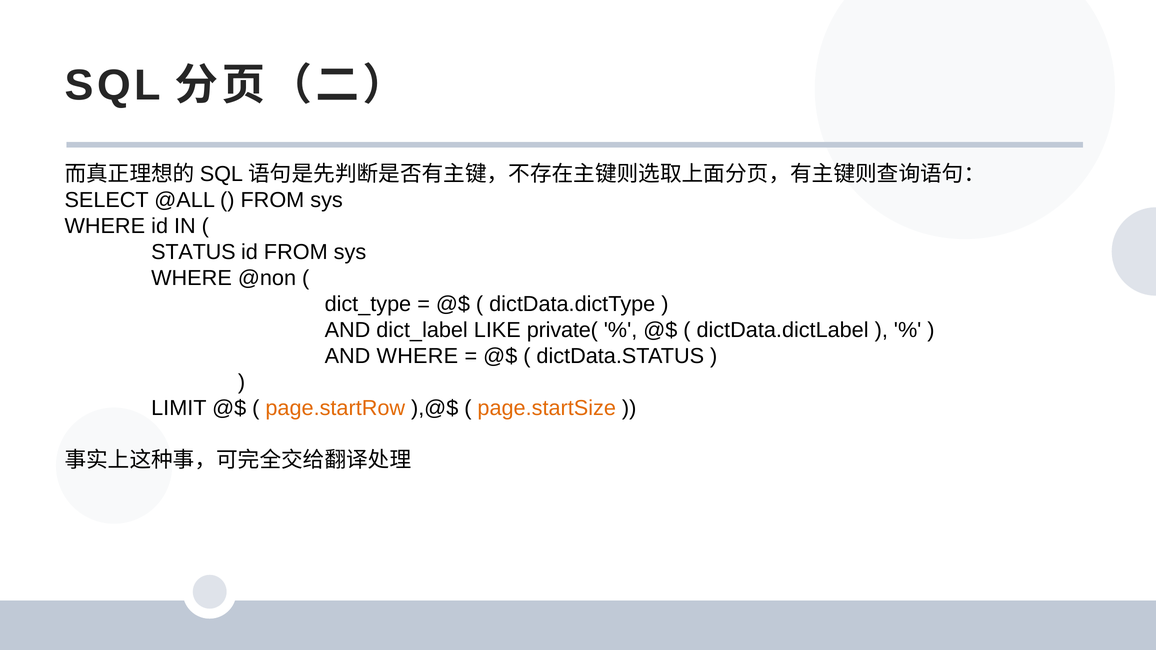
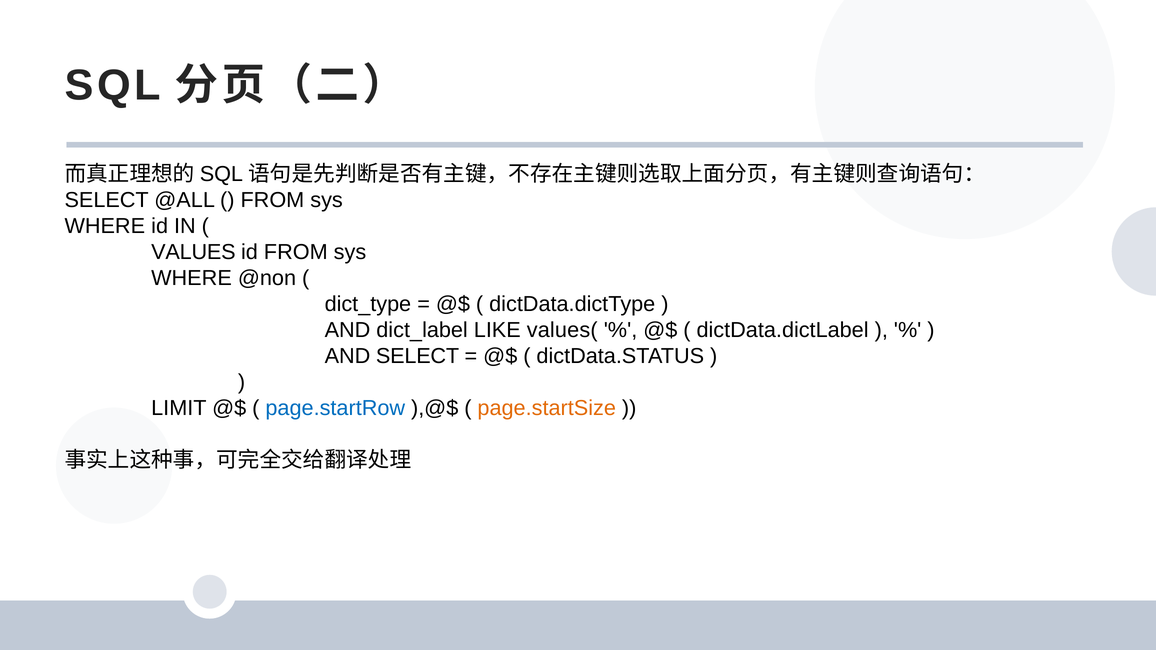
STATUS: STATUS -> VALUES (193, 252)
private(: private( -> values( (562, 330)
AND WHERE: WHERE -> SELECT (418, 356)
page.startRow colour: orange -> blue (335, 408)
